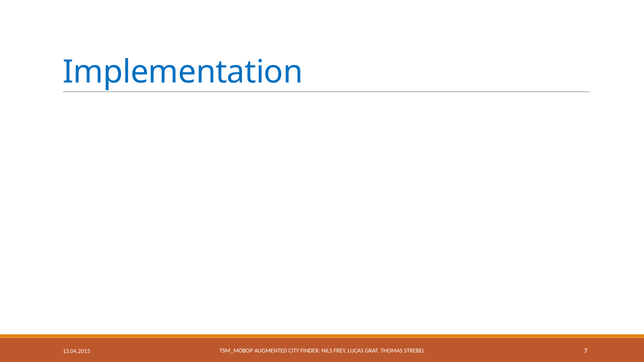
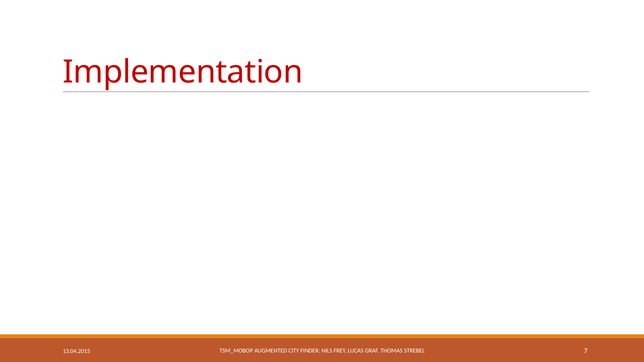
Implementation colour: blue -> red (183, 72)
